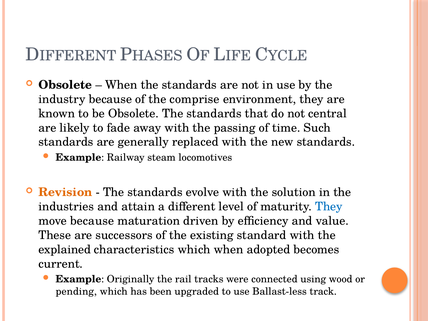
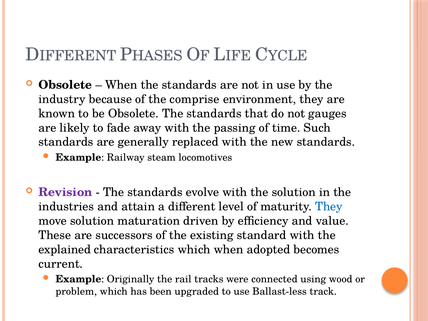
central: central -> gauges (328, 114)
Revision colour: orange -> purple (65, 192)
move because: because -> solution (92, 221)
pending: pending -> problem (76, 291)
